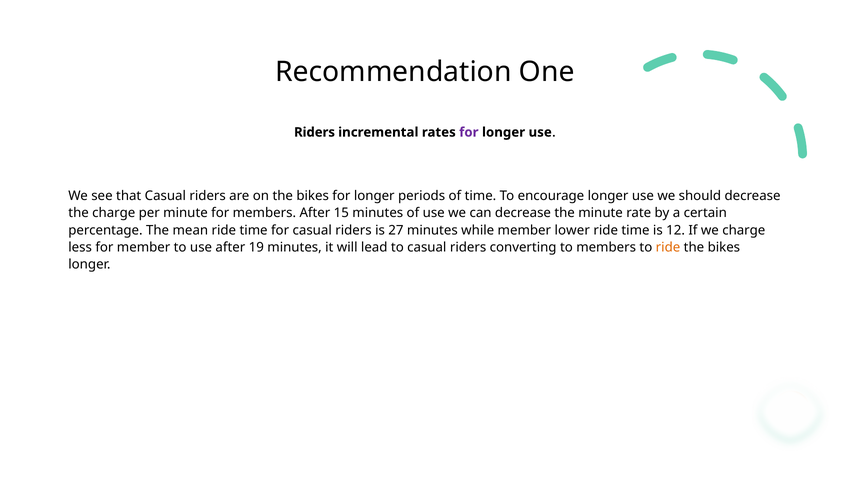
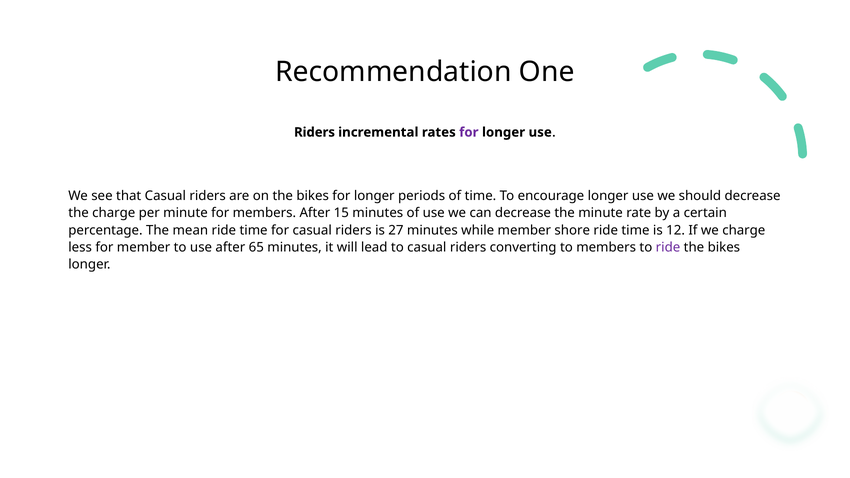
lower: lower -> shore (572, 230)
19: 19 -> 65 (256, 247)
ride colour: orange -> purple (668, 247)
